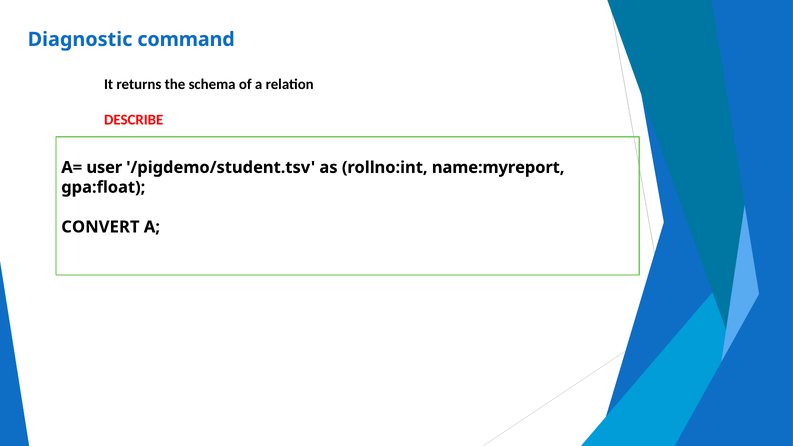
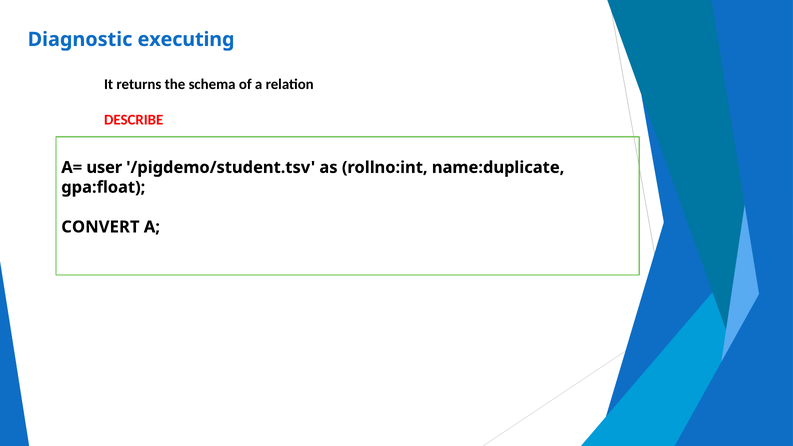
command: command -> executing (186, 39)
name:myreport: name:myreport -> name:duplicate (498, 167)
